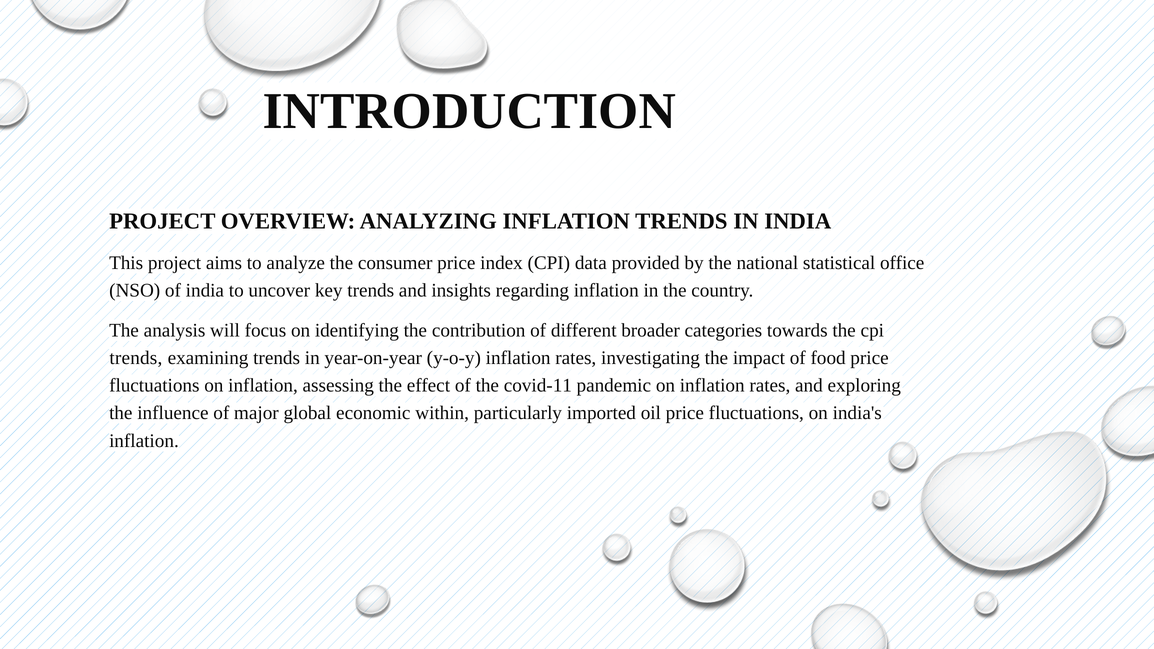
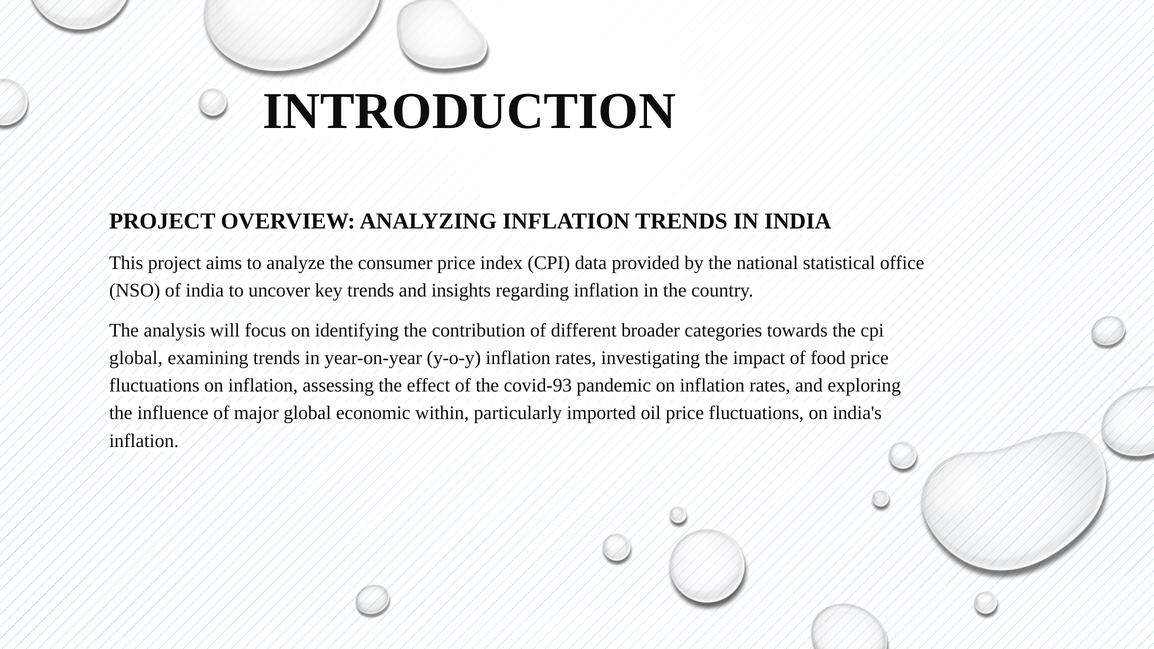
trends: trends -> global (136, 358)
covid-11: covid-11 -> covid-93 (538, 386)
